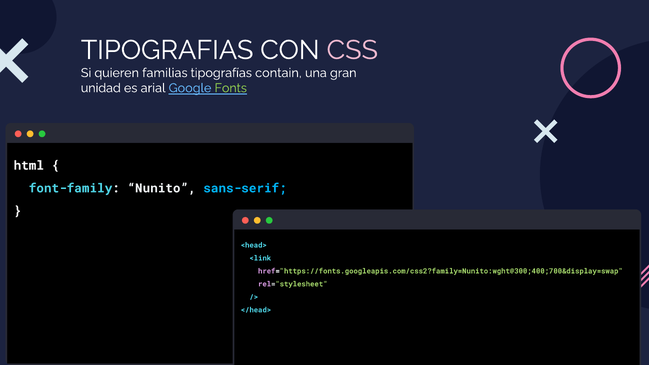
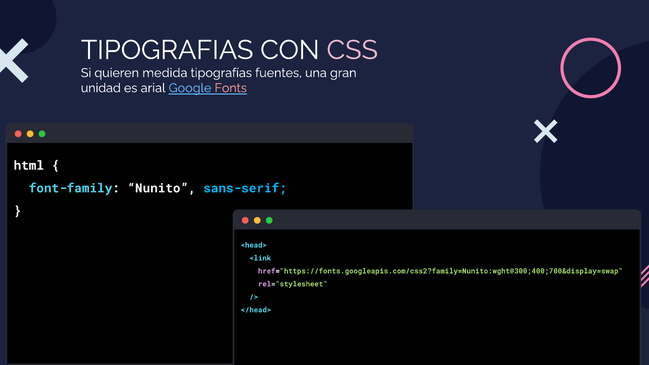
familias: familias -> medida (165, 73)
contain: contain -> fuentes (278, 73)
Fonts colour: light green -> pink (231, 88)
